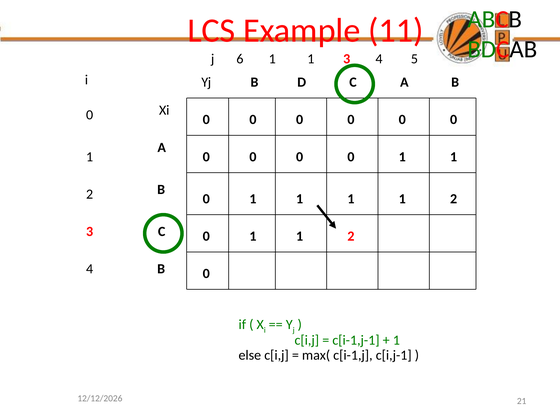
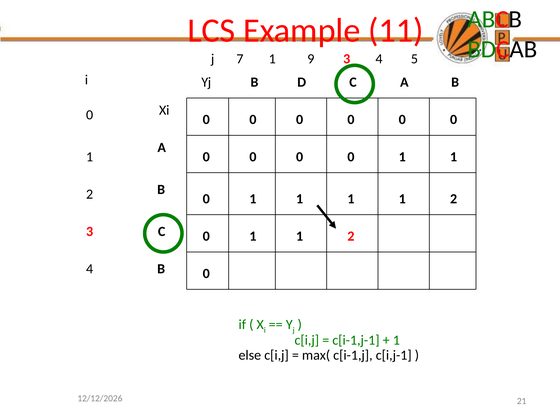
6: 6 -> 7 (240, 59)
1: 1 -> 9 (311, 59)
